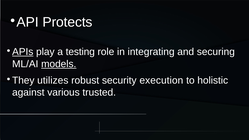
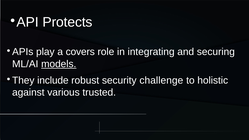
APIs underline: present -> none (23, 52)
testing: testing -> covers (80, 52)
utilizes: utilizes -> include (53, 80)
execution: execution -> challenge (161, 80)
